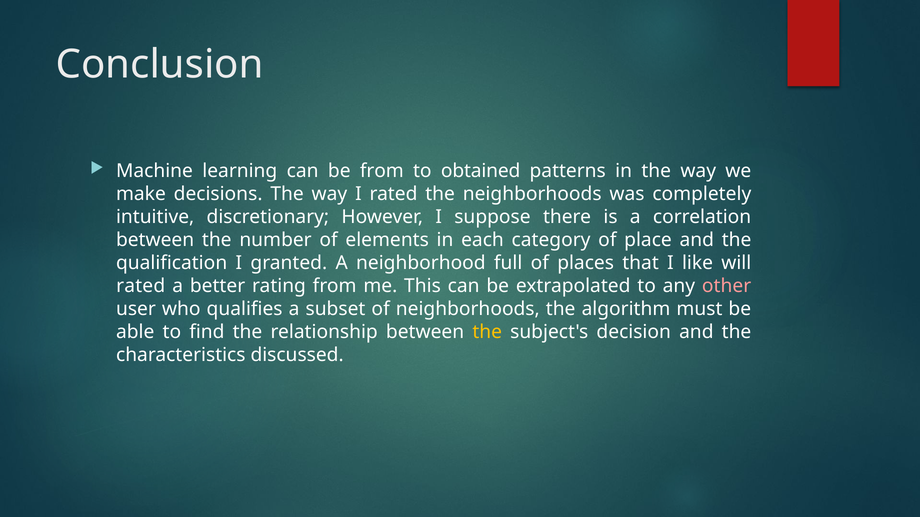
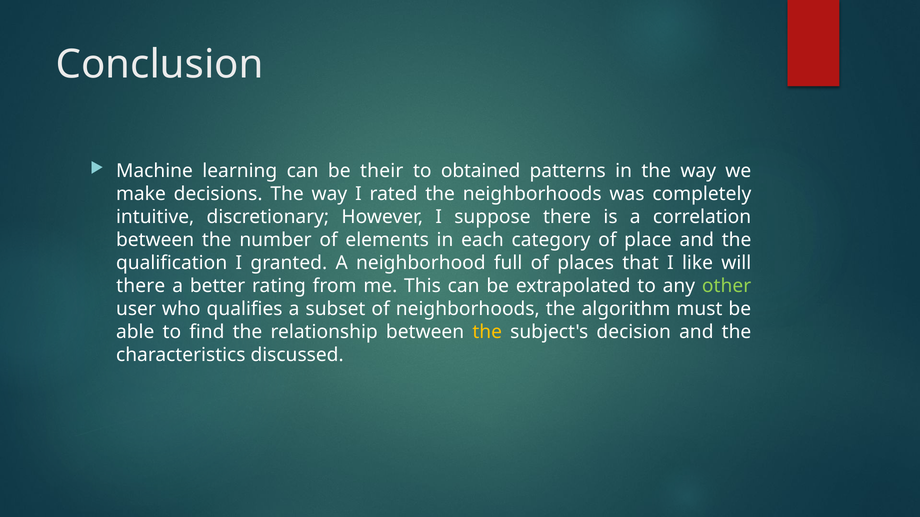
be from: from -> their (382, 171)
rated: rated -> there (141, 286)
other colour: pink -> light green (727, 286)
